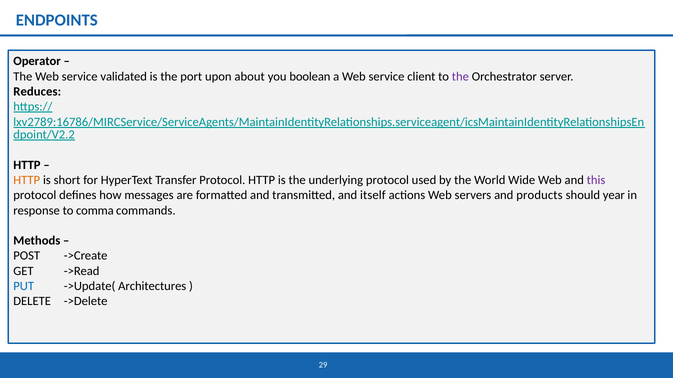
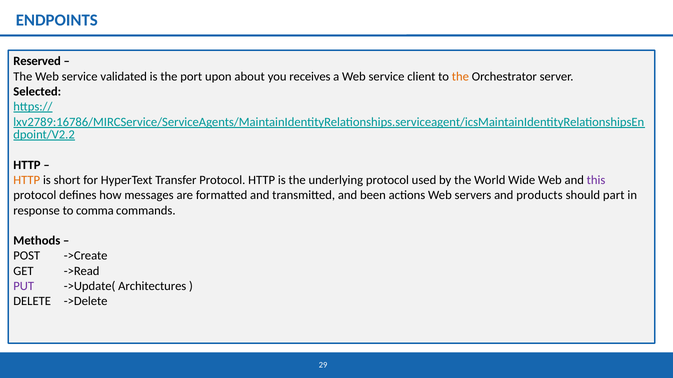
Operator: Operator -> Reserved (37, 61)
boolean: boolean -> receives (310, 76)
the colour: purple -> orange (460, 76)
Reduces: Reduces -> Selected (37, 92)
itself: itself -> been (373, 196)
year: year -> part (614, 196)
PUT colour: blue -> purple (24, 286)
